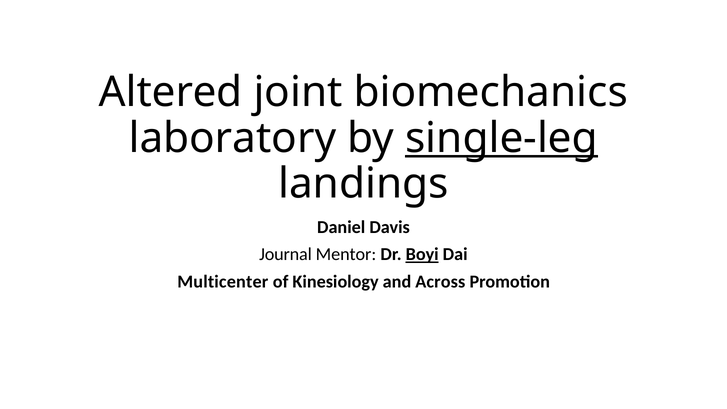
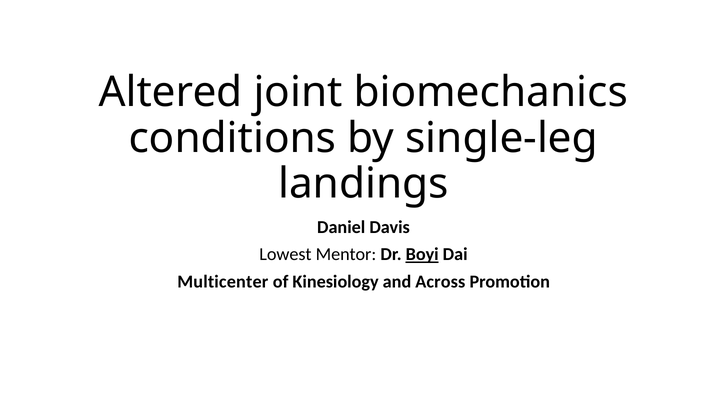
laboratory: laboratory -> conditions (232, 138)
single-leg underline: present -> none (502, 138)
Journal: Journal -> Lowest (285, 254)
